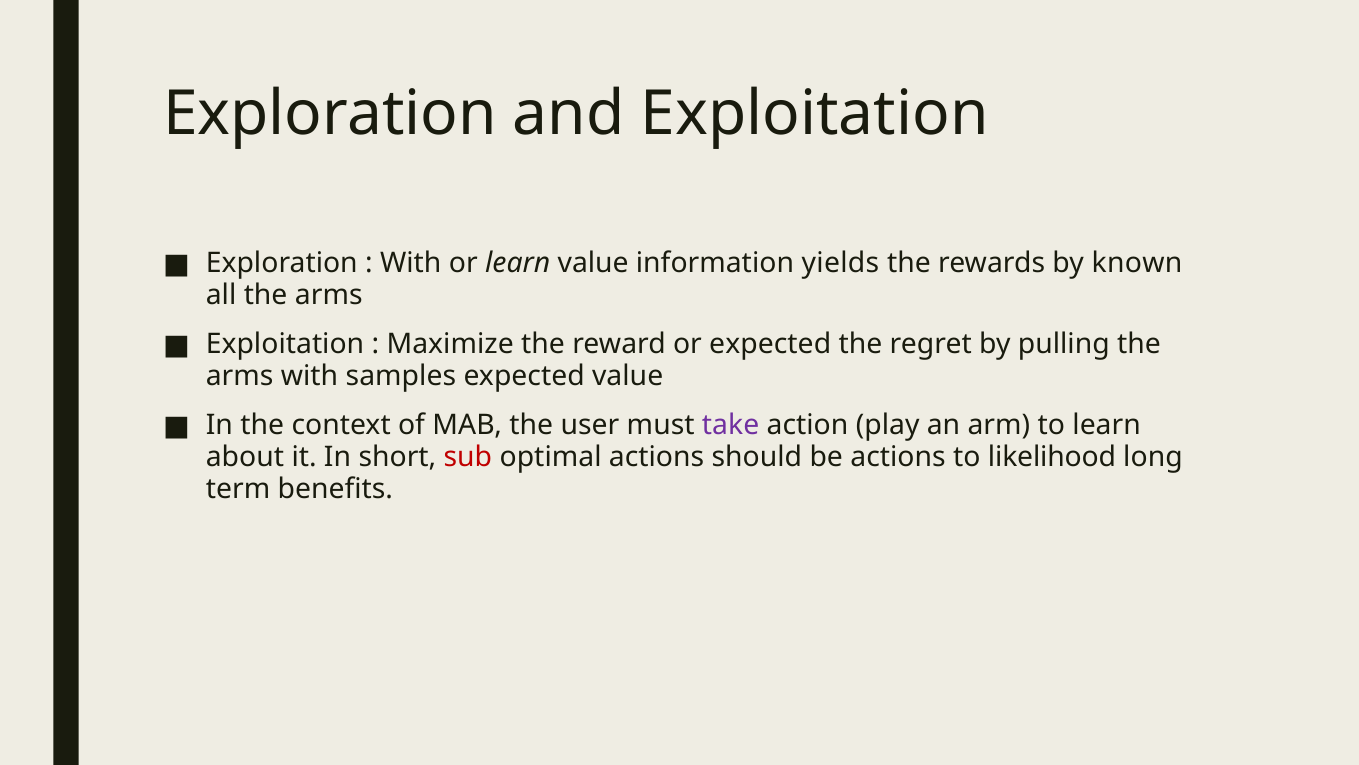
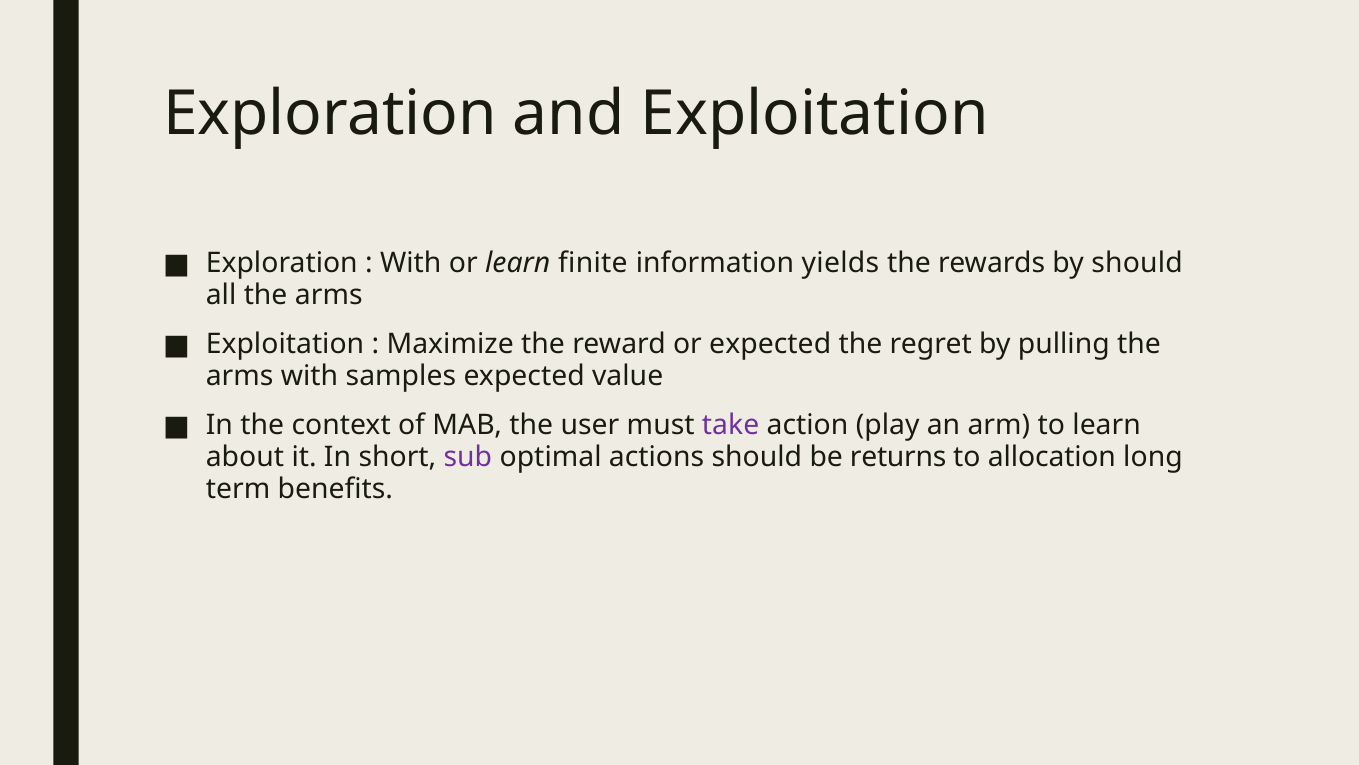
learn value: value -> finite (593, 263)
by known: known -> should (1137, 263)
sub colour: red -> purple (468, 457)
be actions: actions -> returns (898, 457)
likelihood: likelihood -> allocation (1052, 457)
